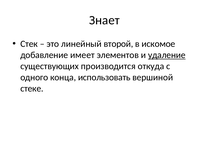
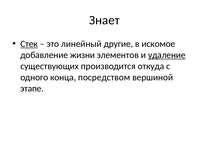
Стек underline: none -> present (29, 44)
второй: второй -> другие (118, 44)
имеет: имеет -> жизни (83, 55)
использовать: использовать -> посредством (104, 77)
стеке: стеке -> этапе (32, 88)
